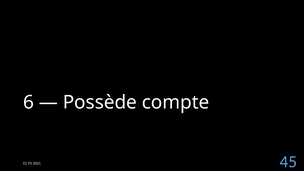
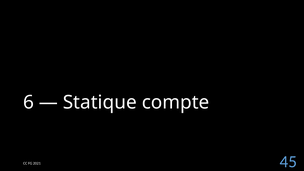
Possède: Possède -> Statique (100, 102)
